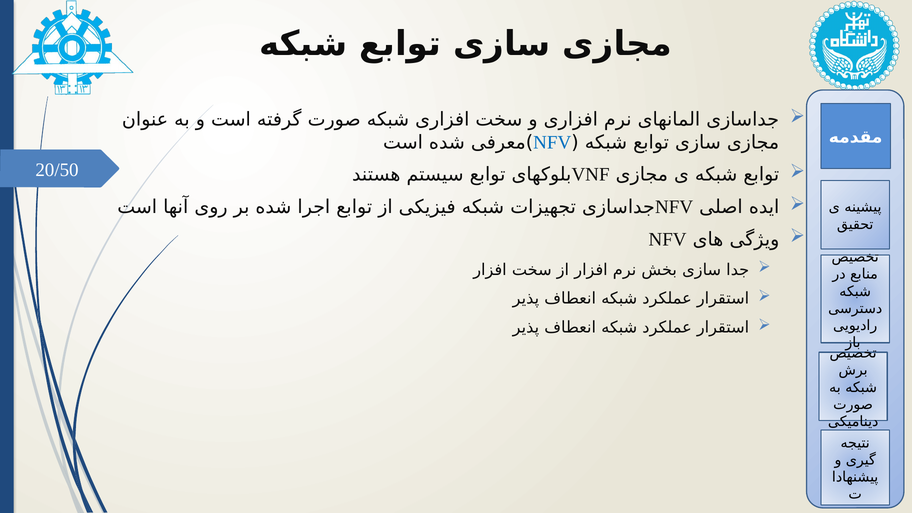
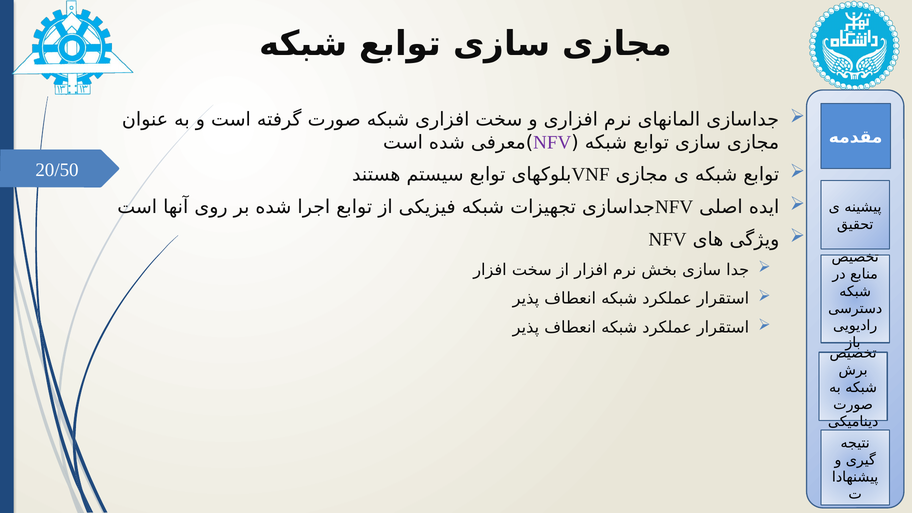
NFV colour: blue -> purple (552, 142)
